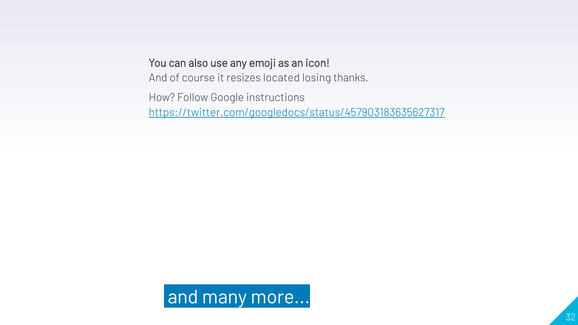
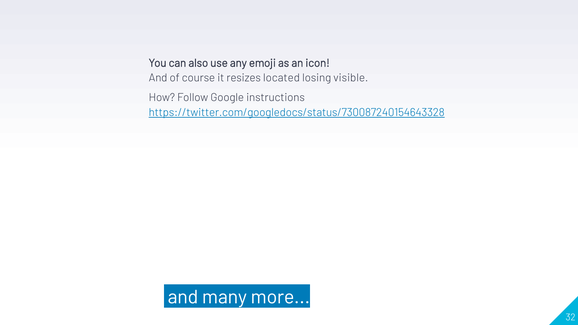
thanks: thanks -> visible (351, 78)
https://twitter.com/googledocs/status/457903183635627317: https://twitter.com/googledocs/status/457903183635627317 -> https://twitter.com/googledocs/status/730087240154643328 (297, 112)
